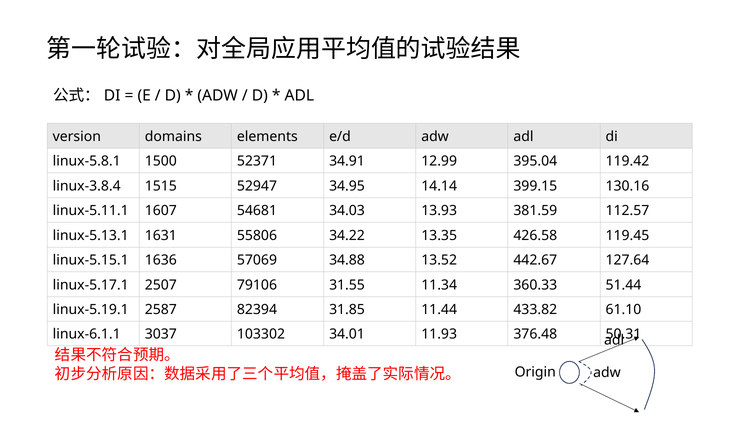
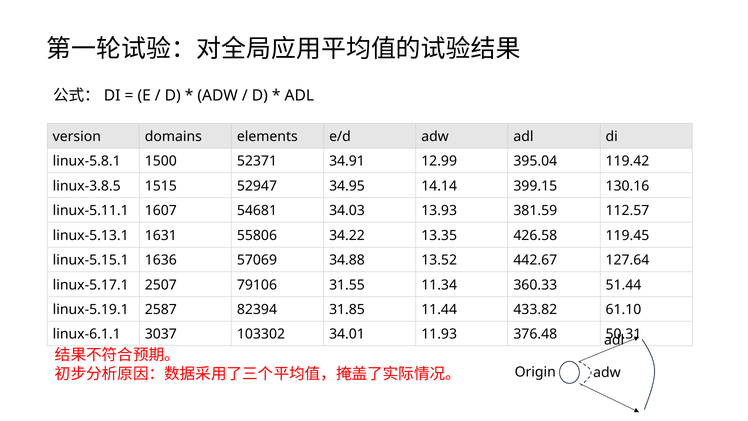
linux-3.8.4: linux-3.8.4 -> linux-3.8.5 (87, 186)
